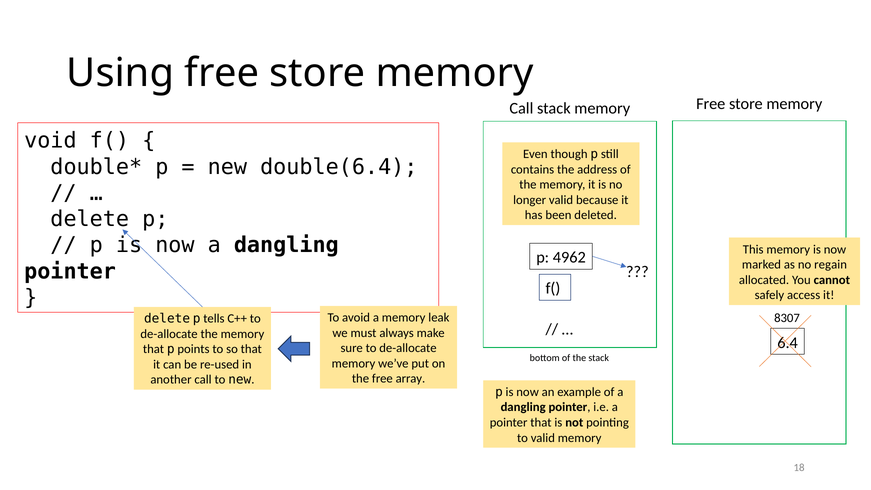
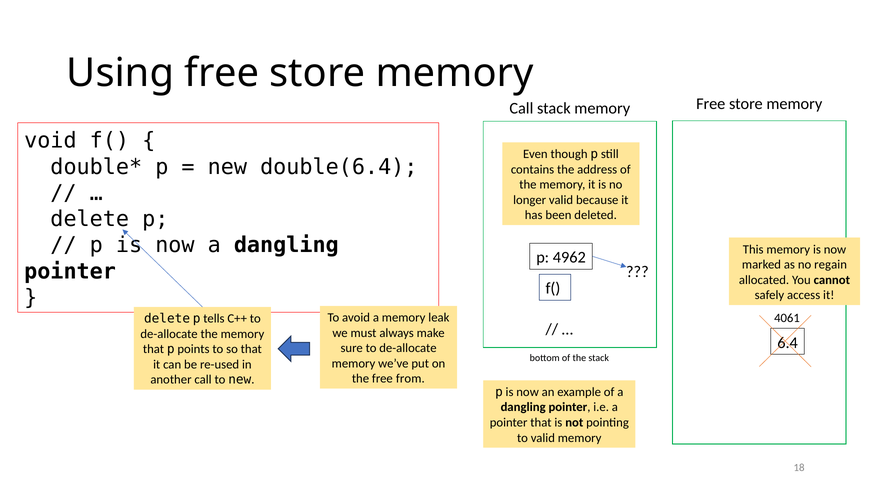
8307: 8307 -> 4061 (787, 318)
array: array -> from (410, 379)
